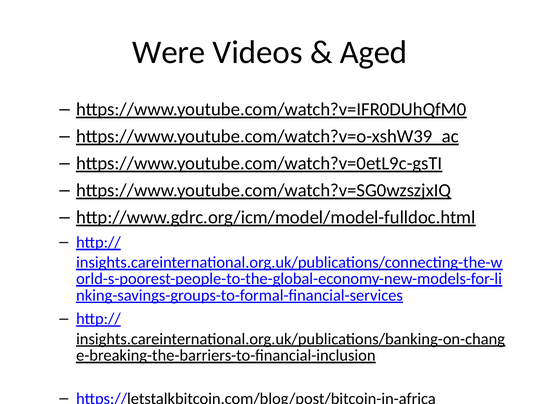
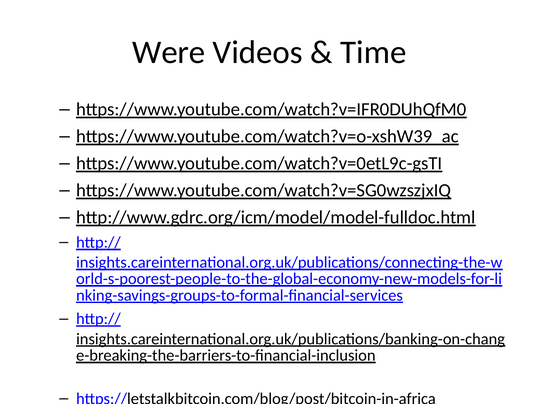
Aged: Aged -> Time (373, 52)
